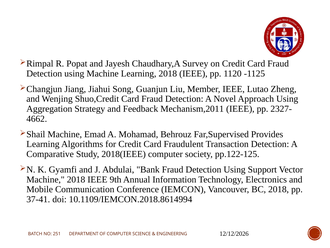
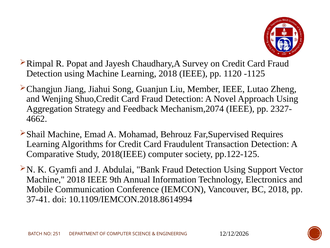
Mechanism,2011: Mechanism,2011 -> Mechanism,2074 (192, 109)
Provides: Provides -> Requires (267, 134)
